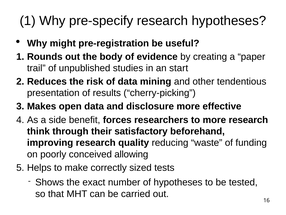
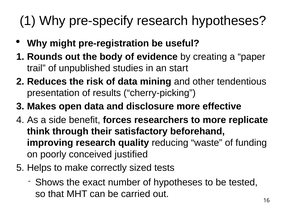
more research: research -> replicate (248, 120)
allowing: allowing -> justified (131, 154)
